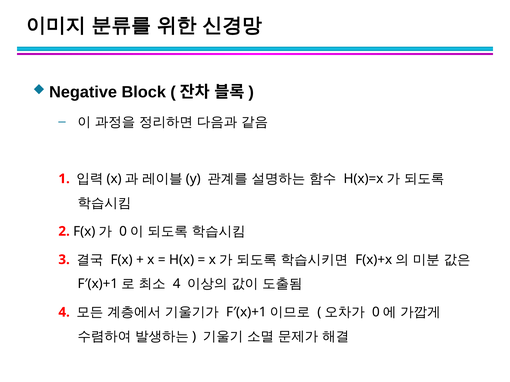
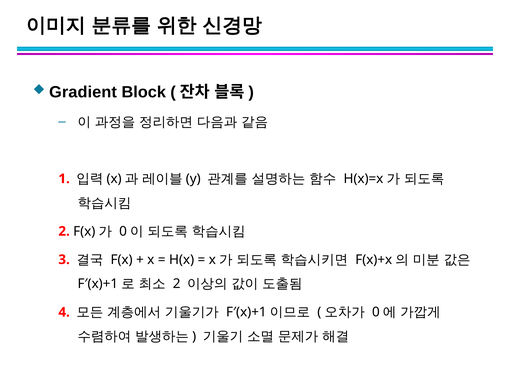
Negative: Negative -> Gradient (83, 92)
4: 4 -> 2 (177, 284)
